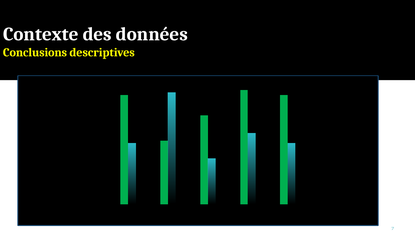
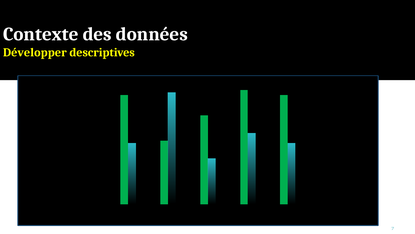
Conclusions: Conclusions -> Développer (35, 52)
